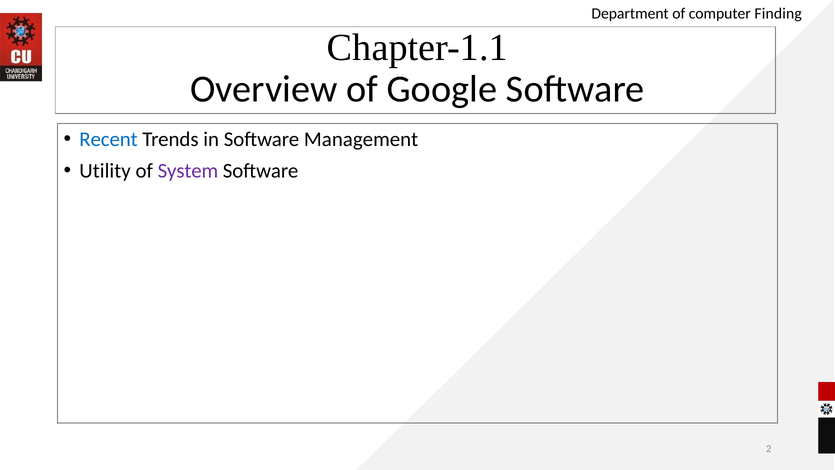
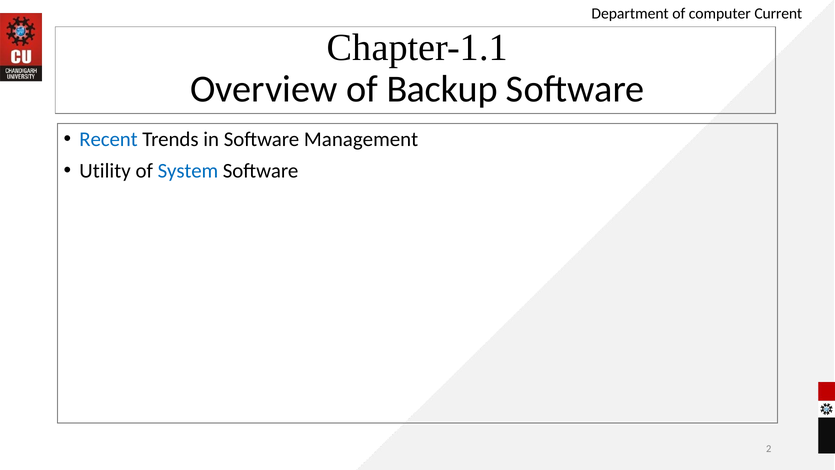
Finding: Finding -> Current (778, 14)
Google: Google -> Backup (442, 89)
System colour: purple -> blue (188, 171)
